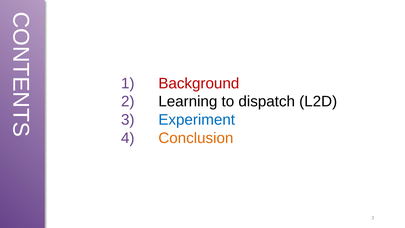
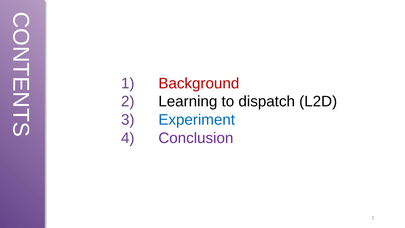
Conclusion colour: orange -> purple (196, 138)
